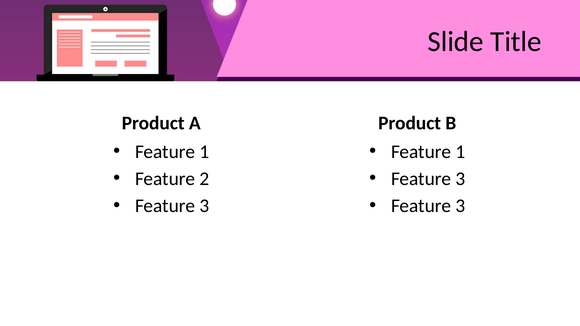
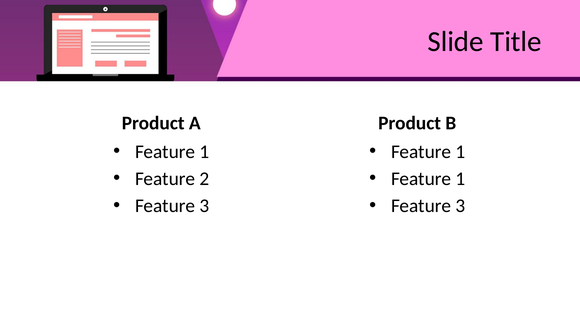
3: 3 -> 1 (460, 179)
